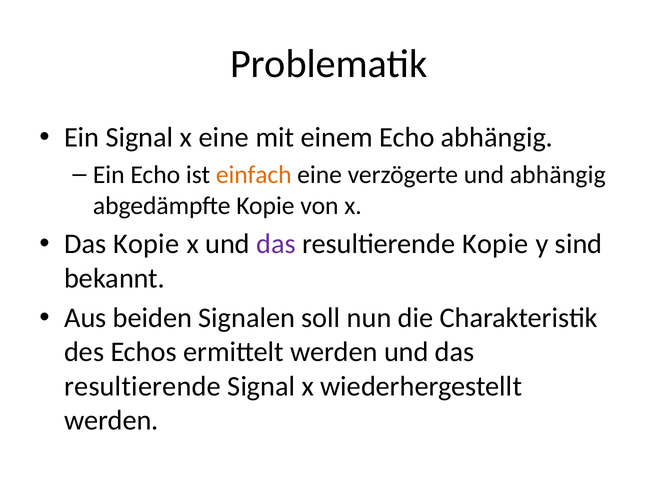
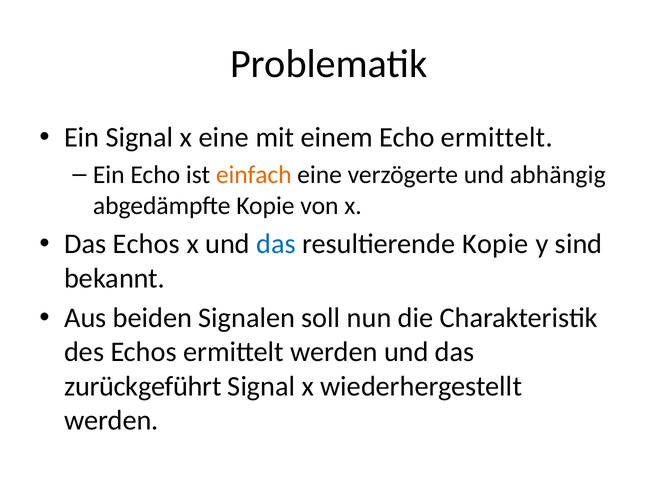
Echo abhängig: abhängig -> ermittelt (497, 137)
Das Kopie: Kopie -> Echos (146, 244)
das colour: purple -> blue (276, 244)
resultierende: resultierende -> zurückgeführt (143, 386)
